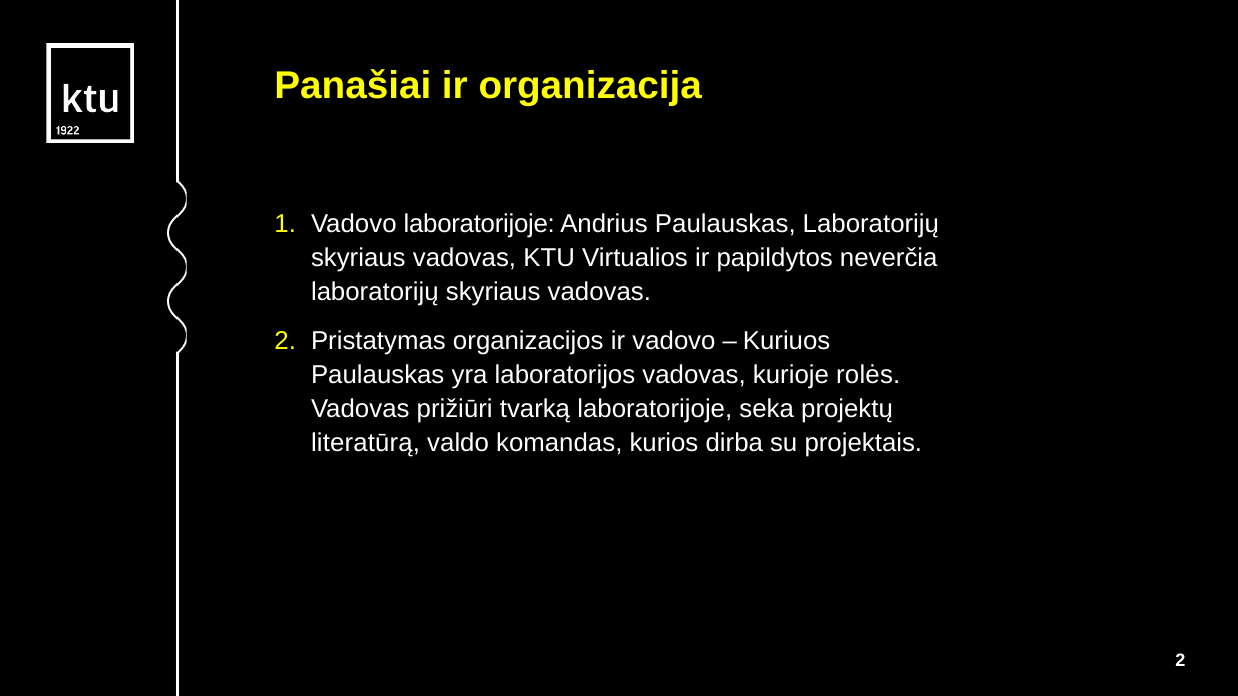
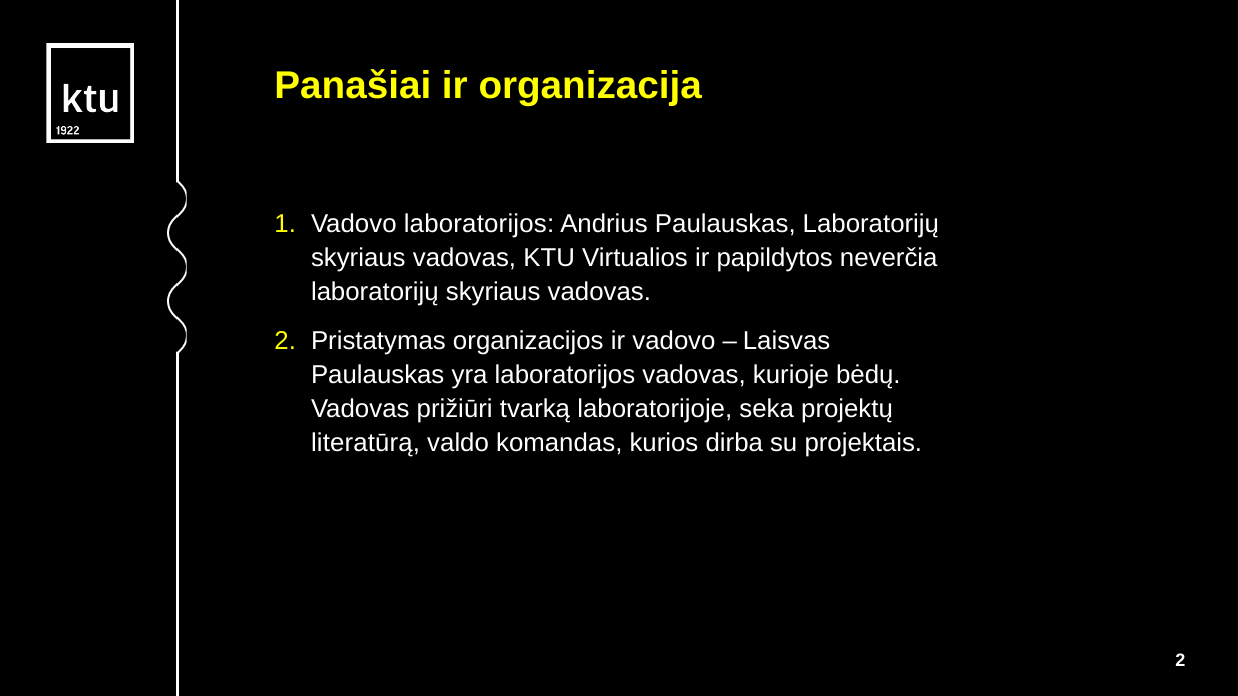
Vadovo laboratorijoje: laboratorijoje -> laboratorijos (479, 224)
Kuriuos: Kuriuos -> Laisvas (787, 342)
rolės: rolės -> bėdų (868, 376)
